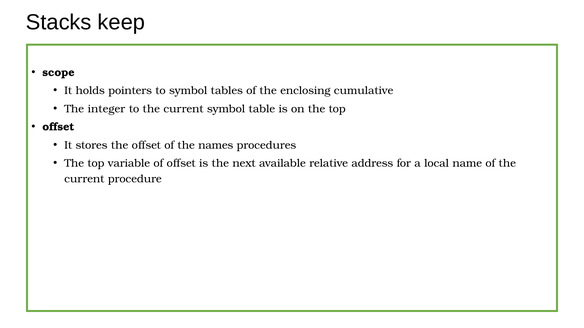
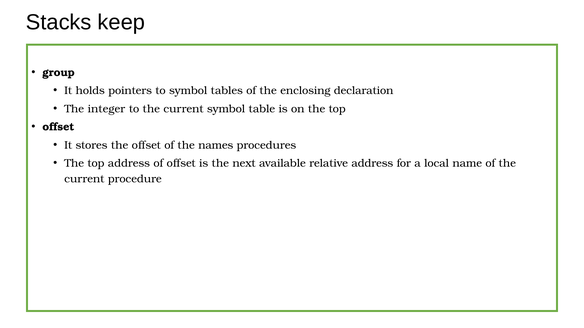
scope: scope -> group (59, 73)
cumulative: cumulative -> declaration (364, 91)
top variable: variable -> address (129, 163)
